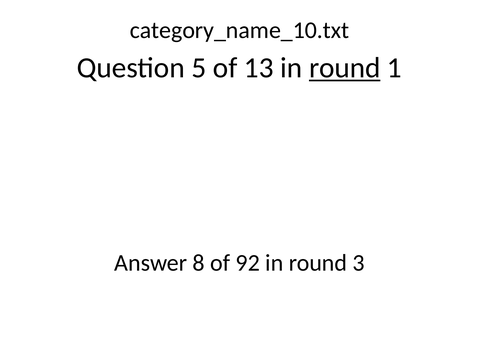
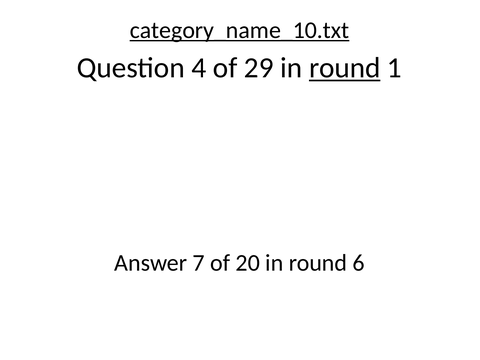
category_name_10.txt underline: none -> present (240, 30)
5: 5 -> 4 (199, 68)
13: 13 -> 29 (259, 68)
8: 8 -> 7 (199, 263)
92: 92 -> 20 (248, 263)
3: 3 -> 6 (359, 263)
